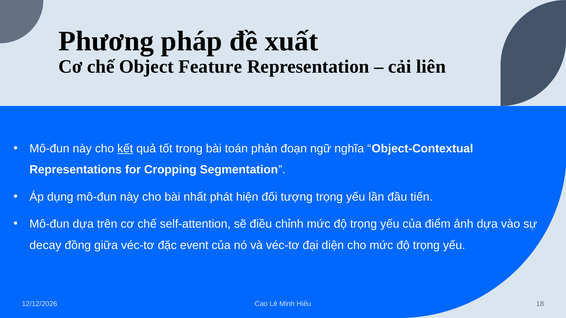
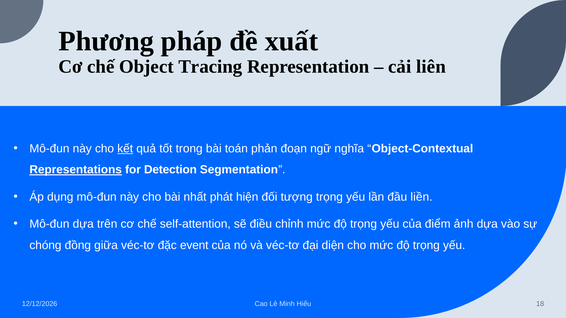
Feature: Feature -> Tracing (210, 67)
Representations underline: none -> present (76, 170)
Cropping: Cropping -> Detection (170, 170)
tiến: tiến -> liền (422, 197)
decay: decay -> chóng (45, 245)
